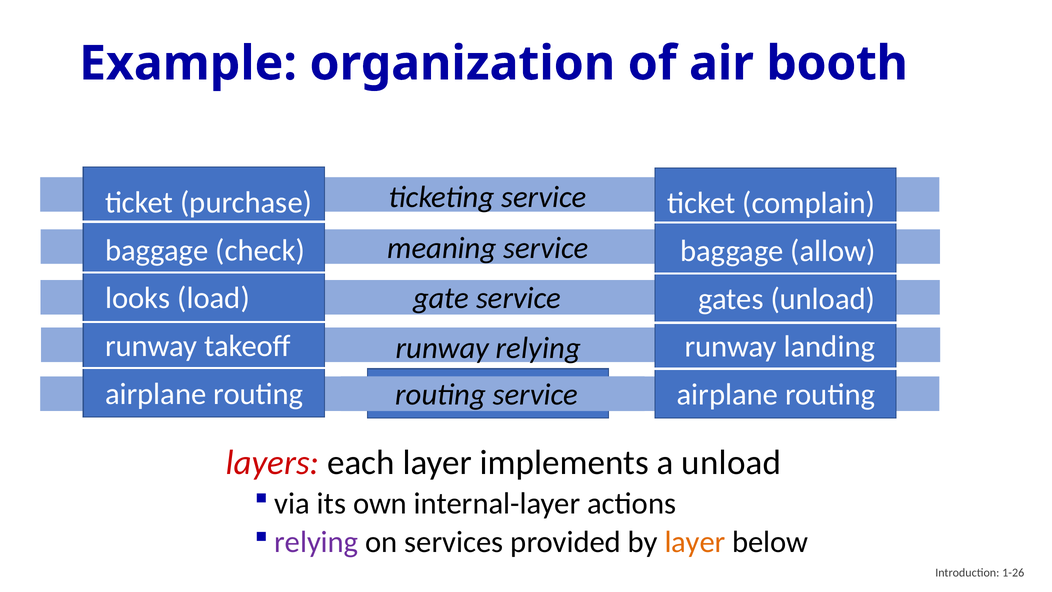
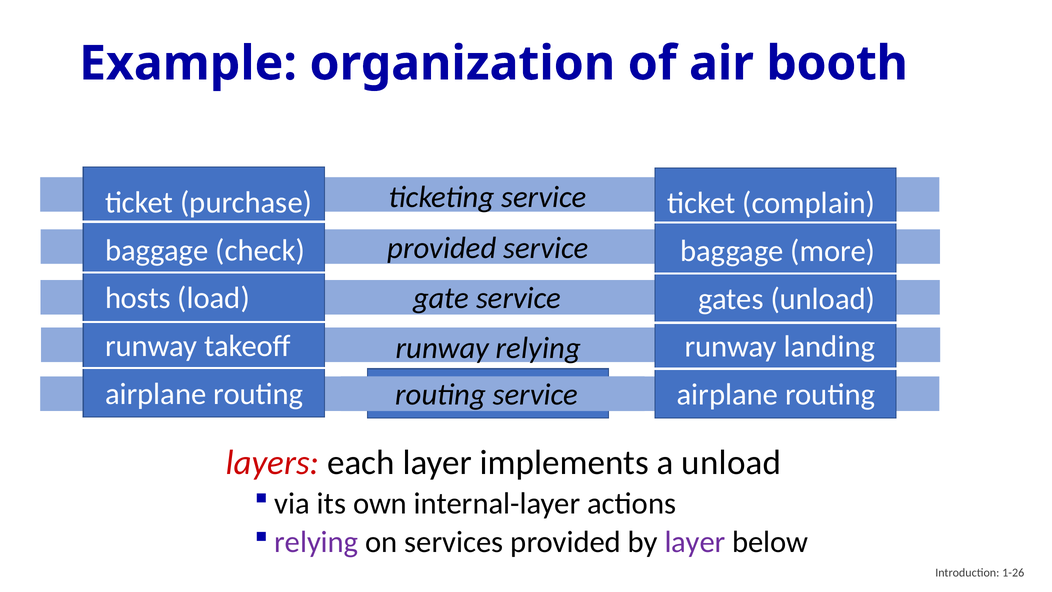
meaning: meaning -> provided (442, 248)
allow: allow -> more (833, 251)
looks: looks -> hosts (138, 298)
layer colour: orange -> purple (695, 542)
